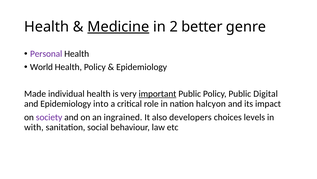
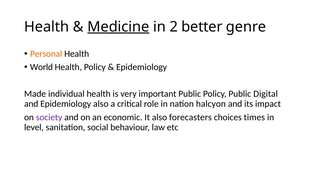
Personal colour: purple -> orange (46, 54)
important underline: present -> none (157, 93)
Epidemiology into: into -> also (101, 103)
ingrained: ingrained -> economic (123, 117)
developers: developers -> forecasters (190, 117)
levels: levels -> times (254, 117)
with: with -> level (34, 127)
